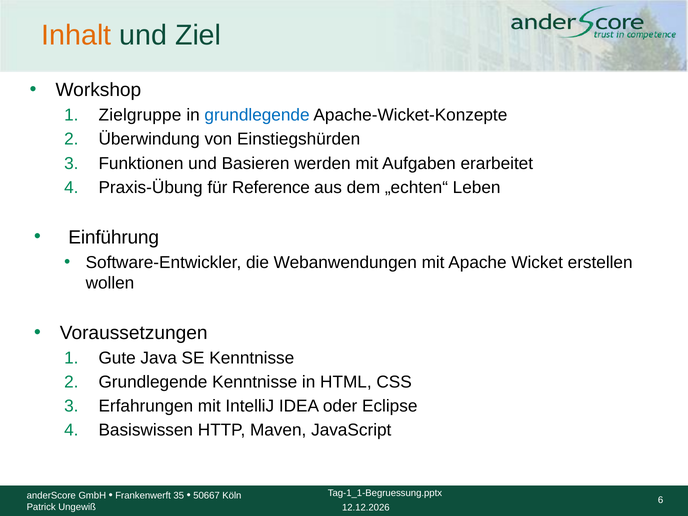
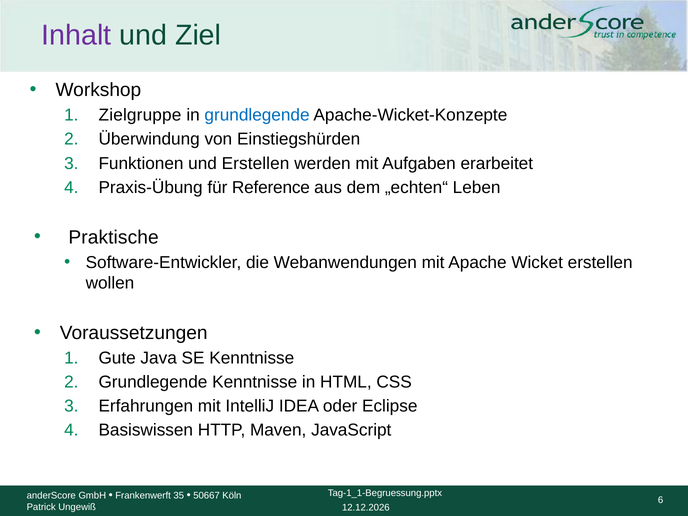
Inhalt colour: orange -> purple (76, 35)
und Basieren: Basieren -> Erstellen (256, 163)
Einführung: Einführung -> Praktische (114, 237)
